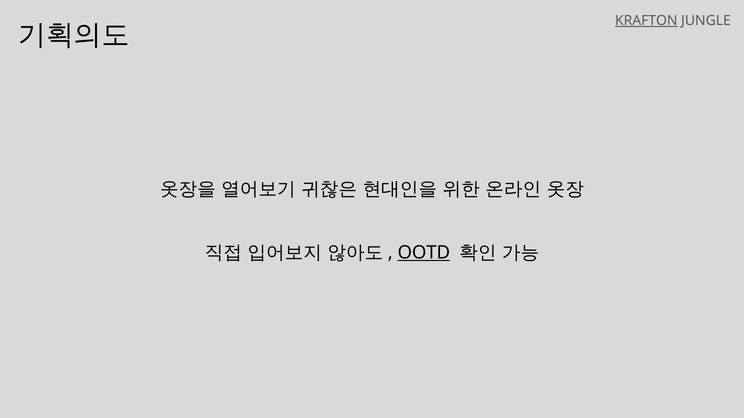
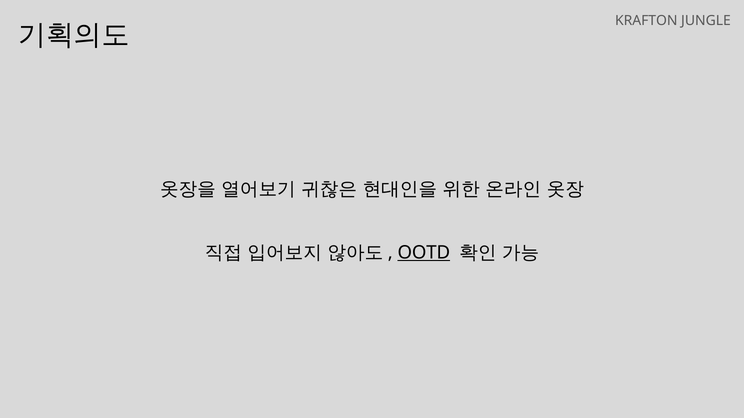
KRAFTON underline: present -> none (646, 20)
